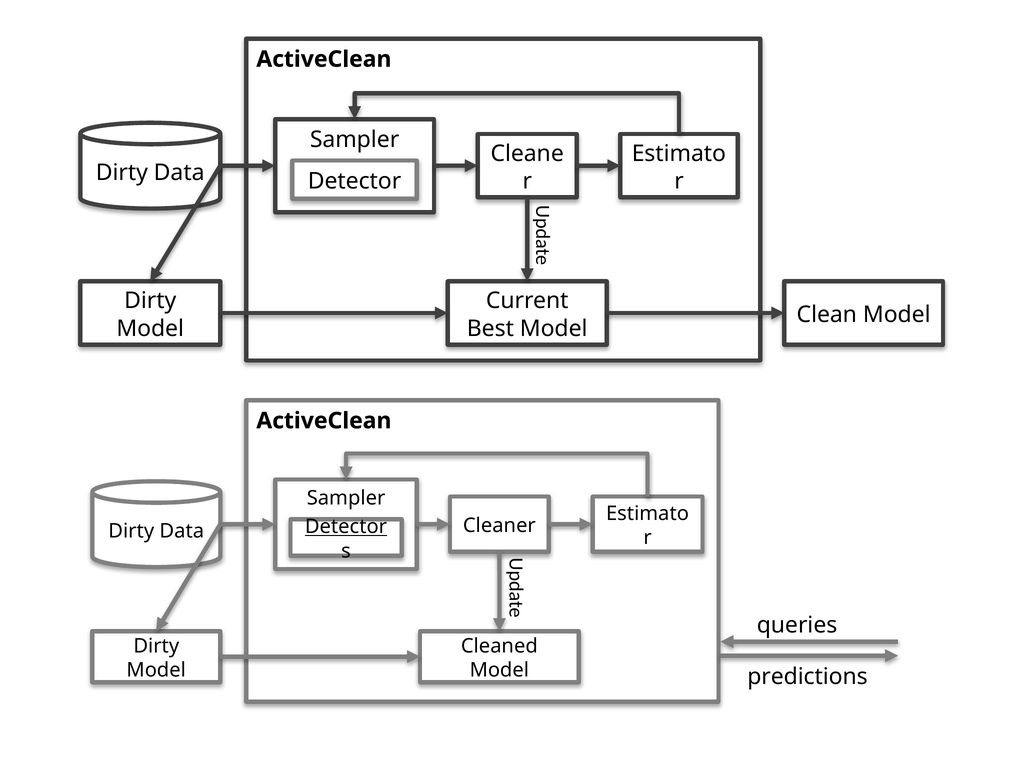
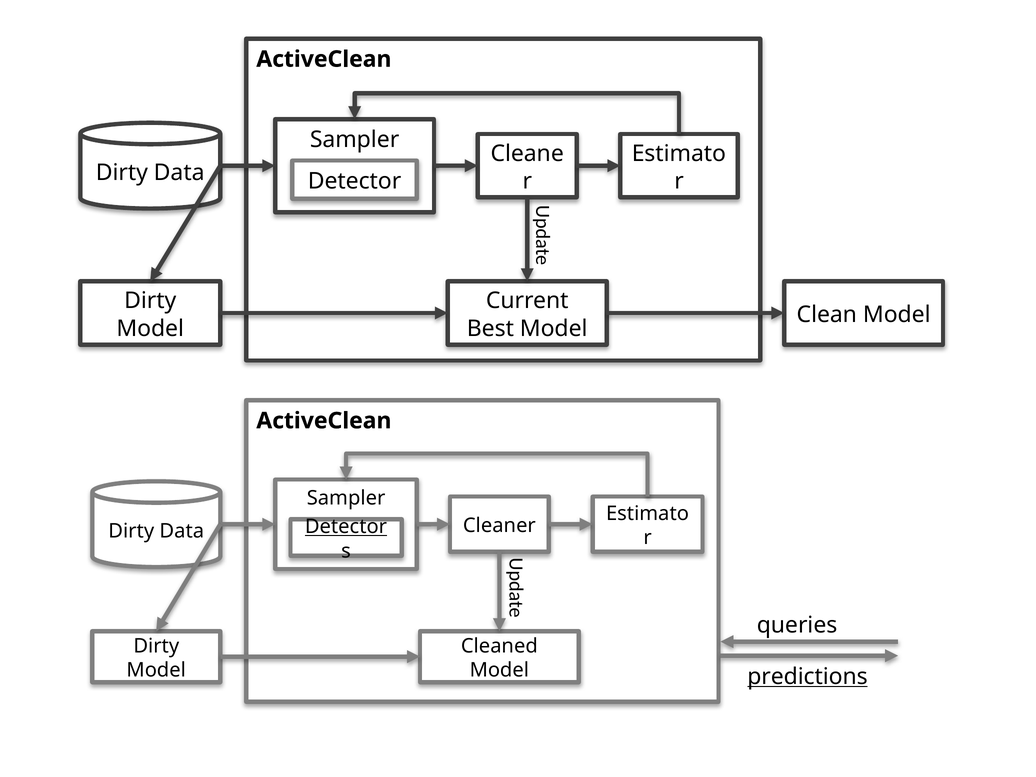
predictions underline: none -> present (807, 677)
